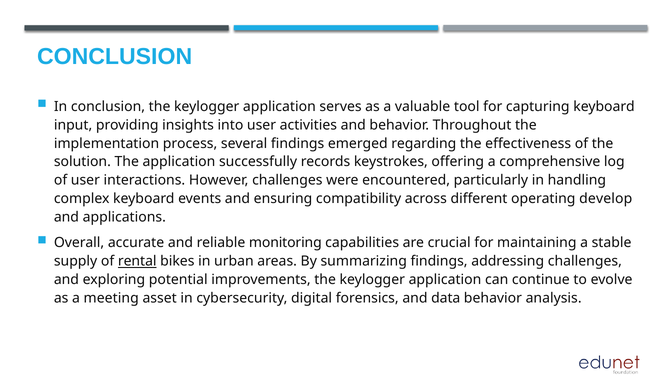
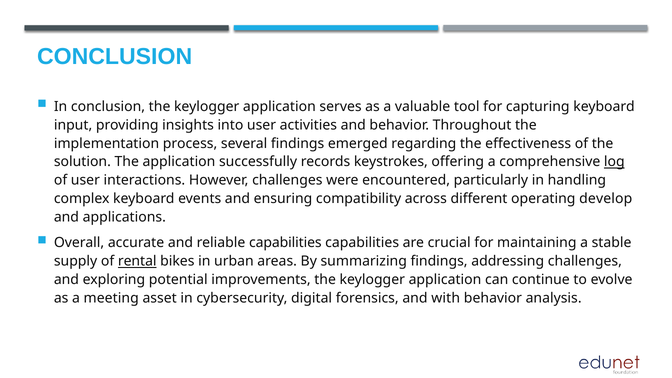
log underline: none -> present (614, 162)
reliable monitoring: monitoring -> capabilities (285, 243)
data: data -> with (446, 298)
